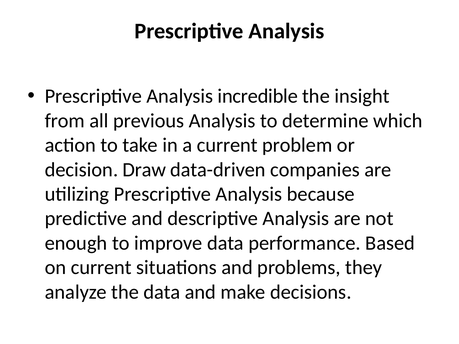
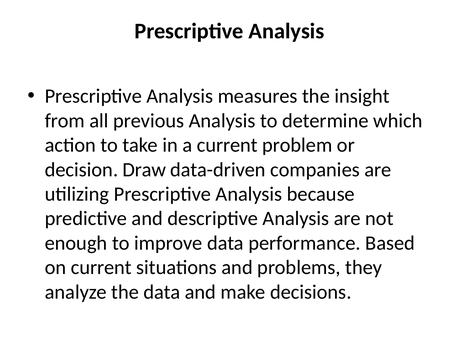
incredible: incredible -> measures (258, 96)
